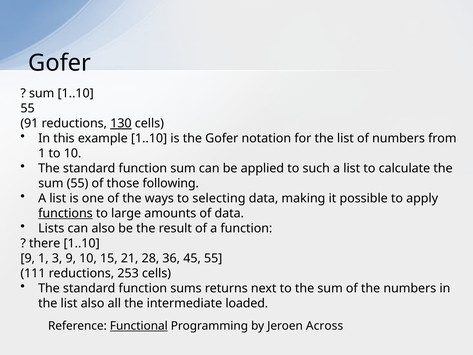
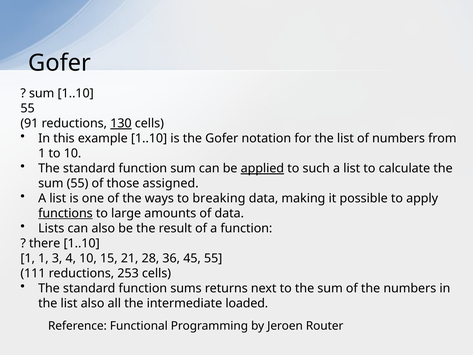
applied underline: none -> present (262, 168)
following: following -> assigned (171, 183)
selecting: selecting -> breaking (219, 198)
9: 9 -> 1 (28, 258)
3 9: 9 -> 4 (71, 258)
Functional underline: present -> none (139, 326)
Across: Across -> Router (325, 326)
